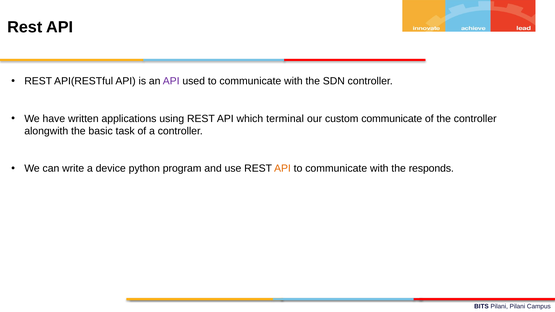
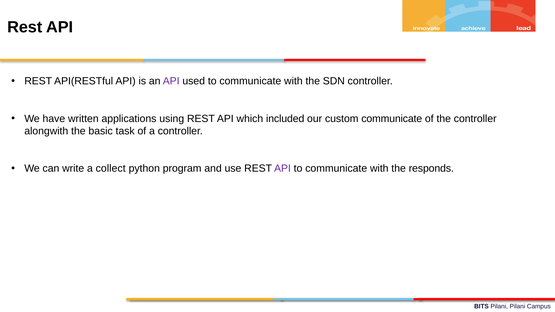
terminal: terminal -> included (285, 119)
device: device -> collect (111, 169)
API colour: orange -> purple (282, 169)
